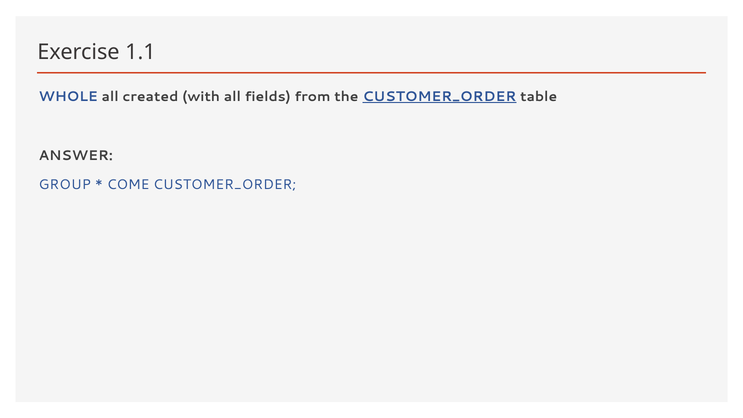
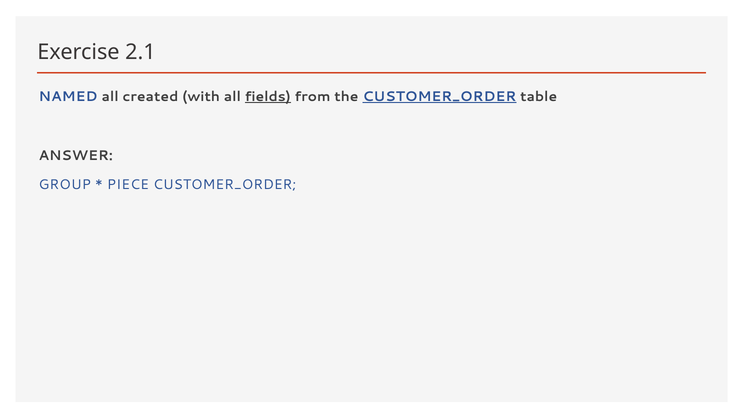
1.1: 1.1 -> 2.1 (140, 52)
WHOLE: WHOLE -> NAMED (68, 97)
fields underline: none -> present (268, 97)
COME: COME -> PIECE (128, 185)
